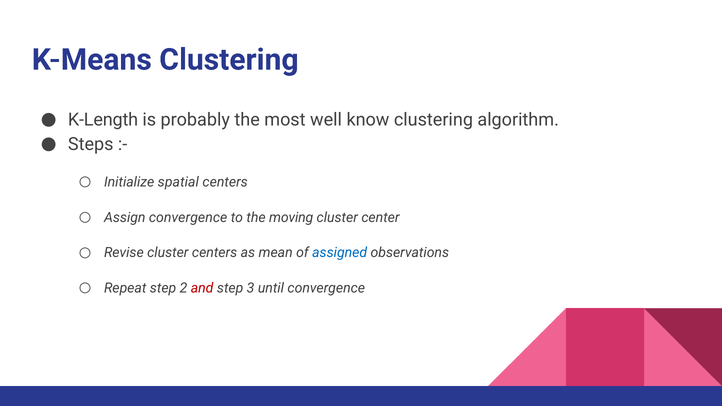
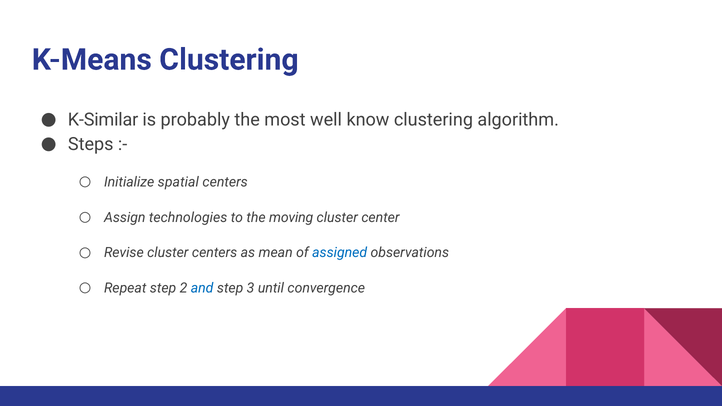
K-Length: K-Length -> K-Similar (103, 120)
Assign convergence: convergence -> technologies (188, 217)
and colour: red -> blue (202, 288)
